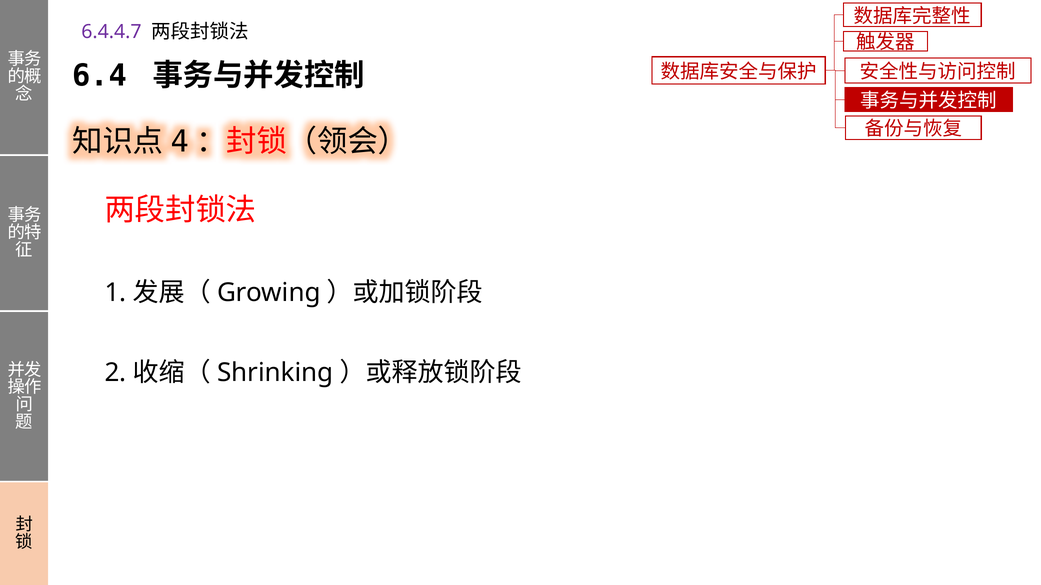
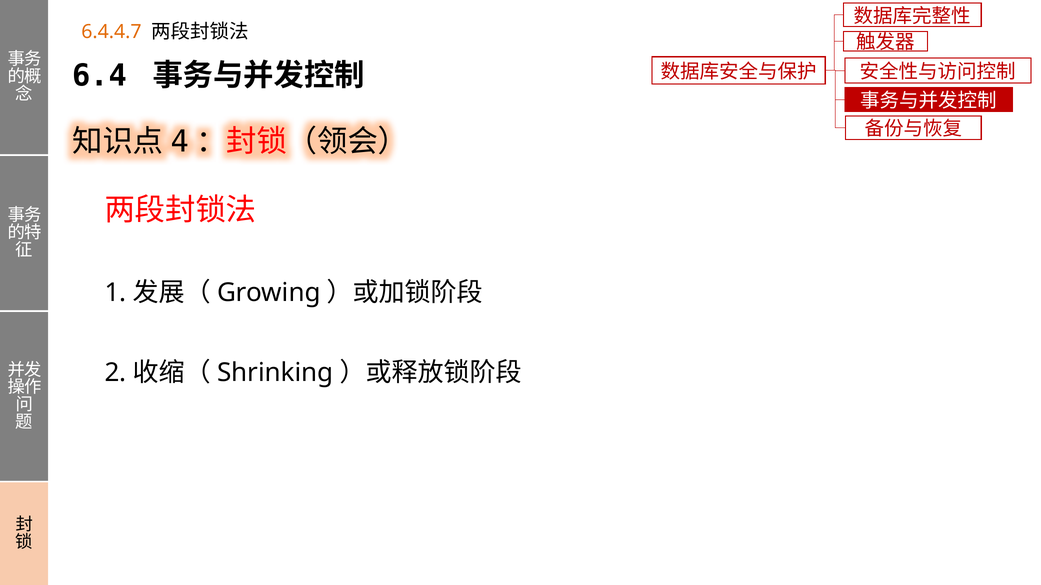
6.4.4.7 colour: purple -> orange (111, 32)
